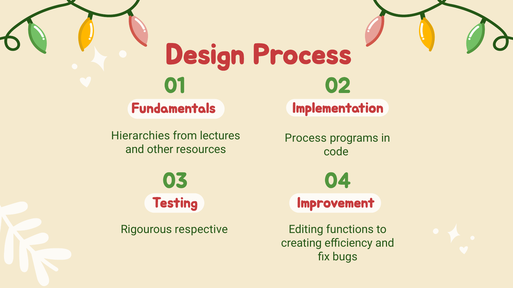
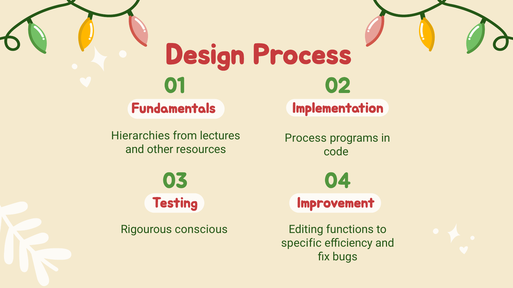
respective: respective -> conscious (201, 230)
creating: creating -> specific (301, 243)
